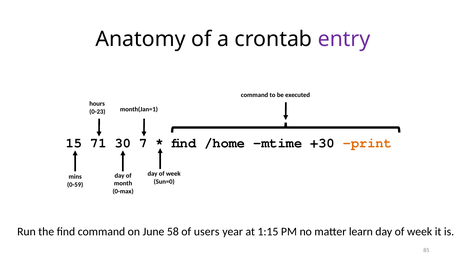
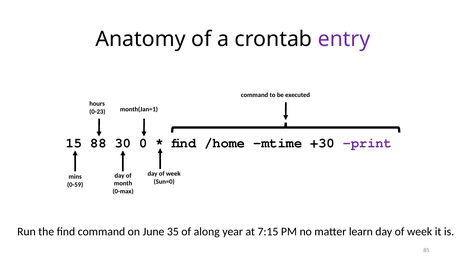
71: 71 -> 88 (98, 143)
7: 7 -> 0 (143, 143)
print colour: orange -> purple (367, 143)
58: 58 -> 35 (173, 232)
users: users -> along (207, 232)
1:15: 1:15 -> 7:15 (268, 232)
